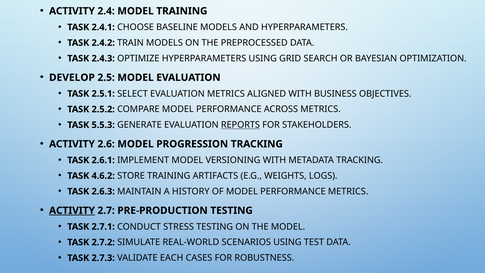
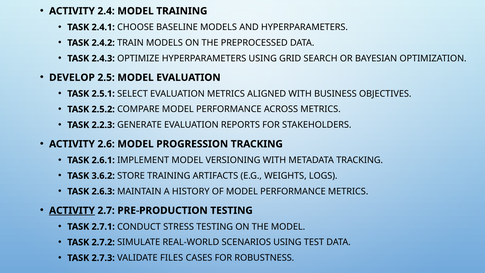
5.5.3: 5.5.3 -> 2.2.3 (103, 125)
REPORTS underline: present -> none (240, 125)
4.6.2: 4.6.2 -> 3.6.2 (103, 176)
EACH: EACH -> FILES (172, 258)
